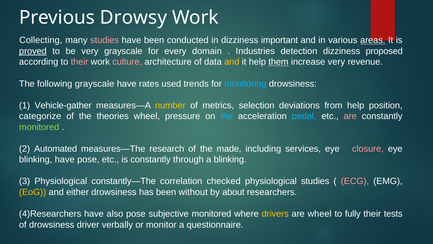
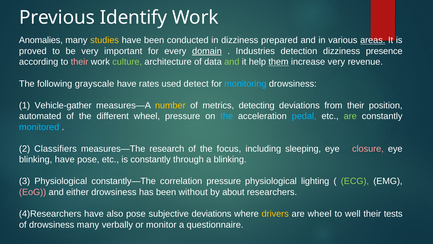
Drowsy: Drowsy -> Identify (134, 17)
Collecting: Collecting -> Anomalies (41, 40)
studies colour: pink -> yellow (105, 40)
important: important -> prepared (279, 40)
proved underline: present -> none (33, 51)
very grayscale: grayscale -> important (123, 51)
domain underline: none -> present (207, 51)
proposed: proposed -> presence (384, 51)
culture colour: pink -> light green (127, 62)
and colour: yellow -> light green (232, 62)
trends: trends -> detect (196, 84)
selection: selection -> detecting (257, 105)
from help: help -> their (356, 105)
categorize: categorize -> automated (40, 116)
theories: theories -> different (113, 116)
are colour: pink -> light green (350, 116)
monitored colour: light green -> light blue (39, 127)
Automated: Automated -> Classifiers (56, 149)
made: made -> focus (229, 149)
services: services -> sleeping (303, 149)
correlation checked: checked -> pressure (224, 181)
physiological studies: studies -> lighting (315, 181)
ECG colour: pink -> light green (355, 181)
EoG colour: yellow -> pink (33, 192)
subjective monitored: monitored -> deviations (212, 214)
fully: fully -> well (353, 214)
drowsiness driver: driver -> many (88, 224)
